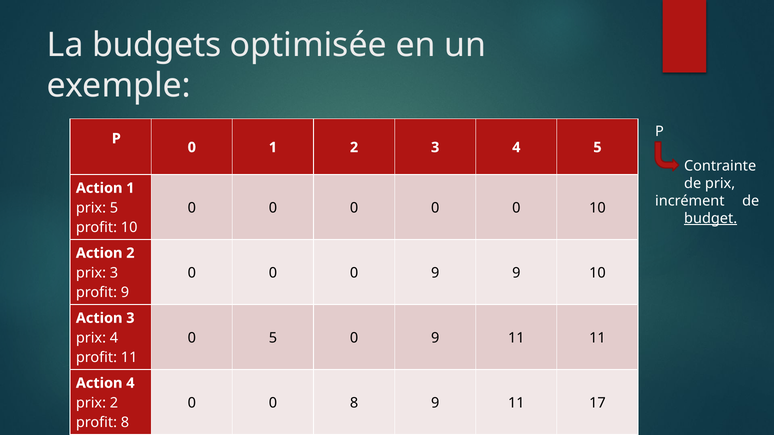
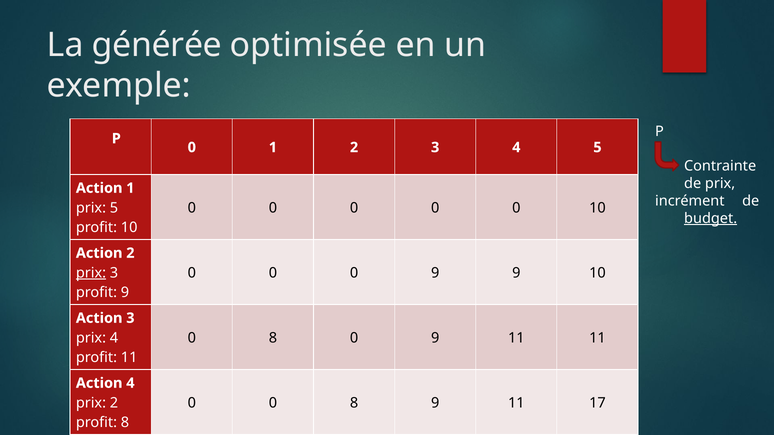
budgets: budgets -> générée (157, 45)
prix underline: none -> present (91, 273)
5: 5 -> 8 (273, 338)
